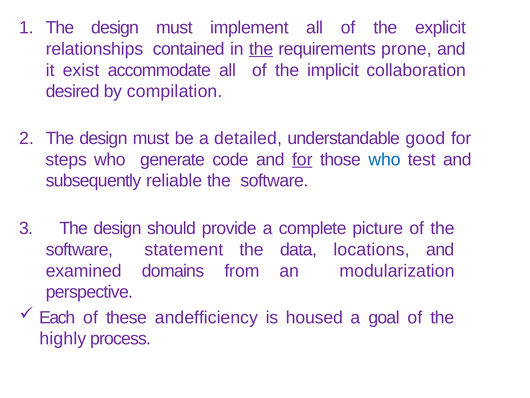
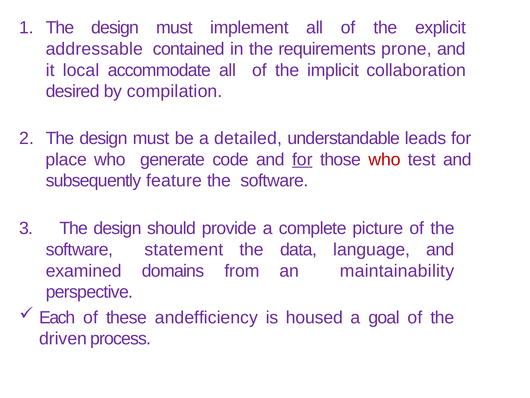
relationships: relationships -> addressable (94, 49)
the underline: present -> none (261, 49)
exist: exist -> local (81, 70)
good: good -> leads (426, 138)
steps: steps -> place (66, 159)
who colour: blue -> red (385, 159)
reliable: reliable -> feature (174, 181)
locations: locations -> language (372, 249)
modularization: modularization -> maintainability (397, 271)
highly: highly -> driven (63, 338)
